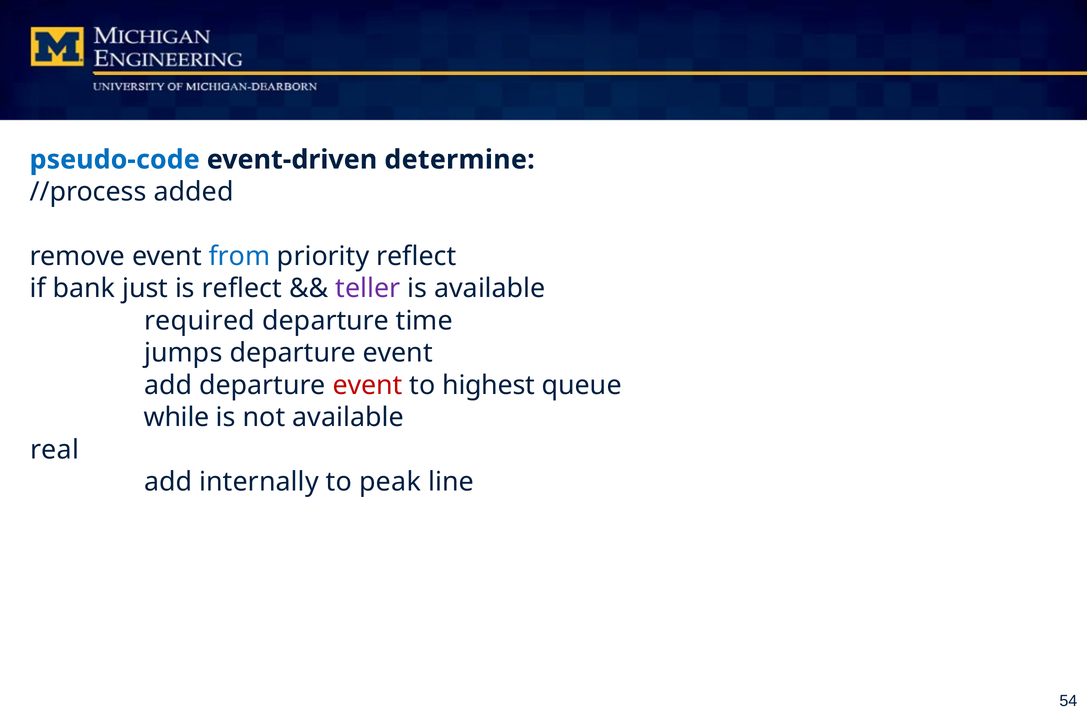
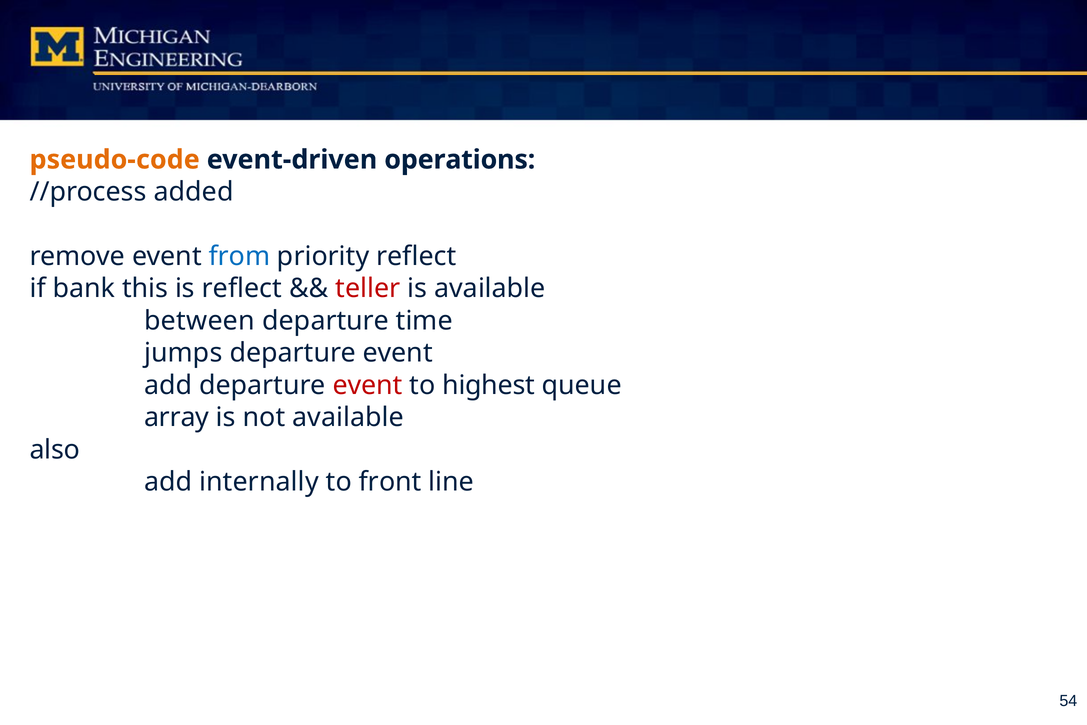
pseudo-code colour: blue -> orange (115, 160)
determine: determine -> operations (460, 160)
just: just -> this (145, 288)
teller colour: purple -> red (368, 288)
required: required -> between (200, 321)
while: while -> array (177, 417)
real: real -> also (55, 450)
peak: peak -> front (390, 482)
